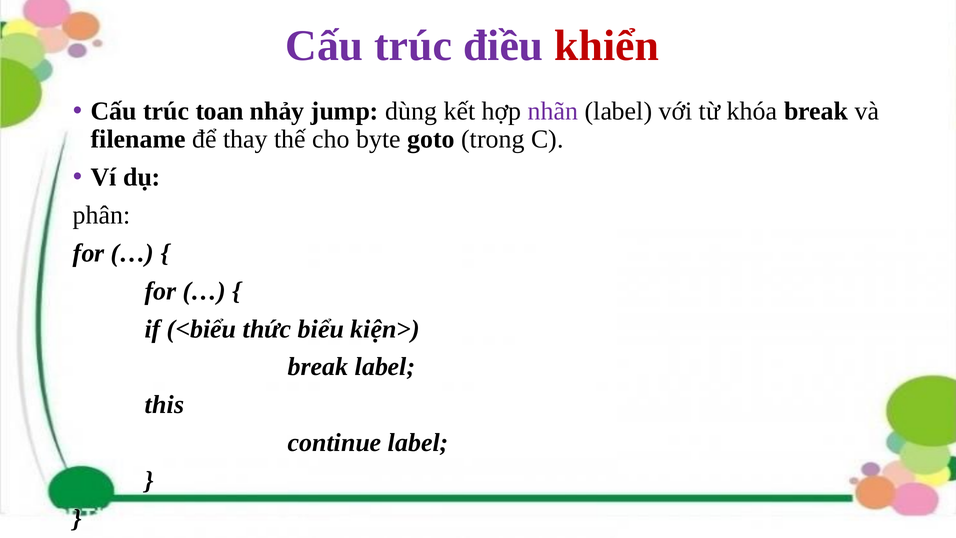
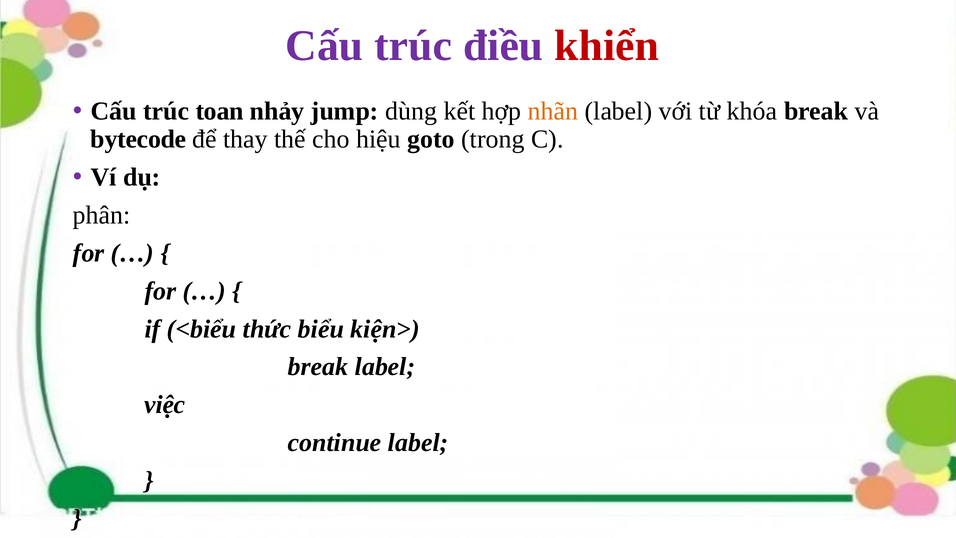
nhãn colour: purple -> orange (553, 111)
filename: filename -> bytecode (138, 139)
byte: byte -> hiệu (379, 139)
this: this -> việc (165, 405)
